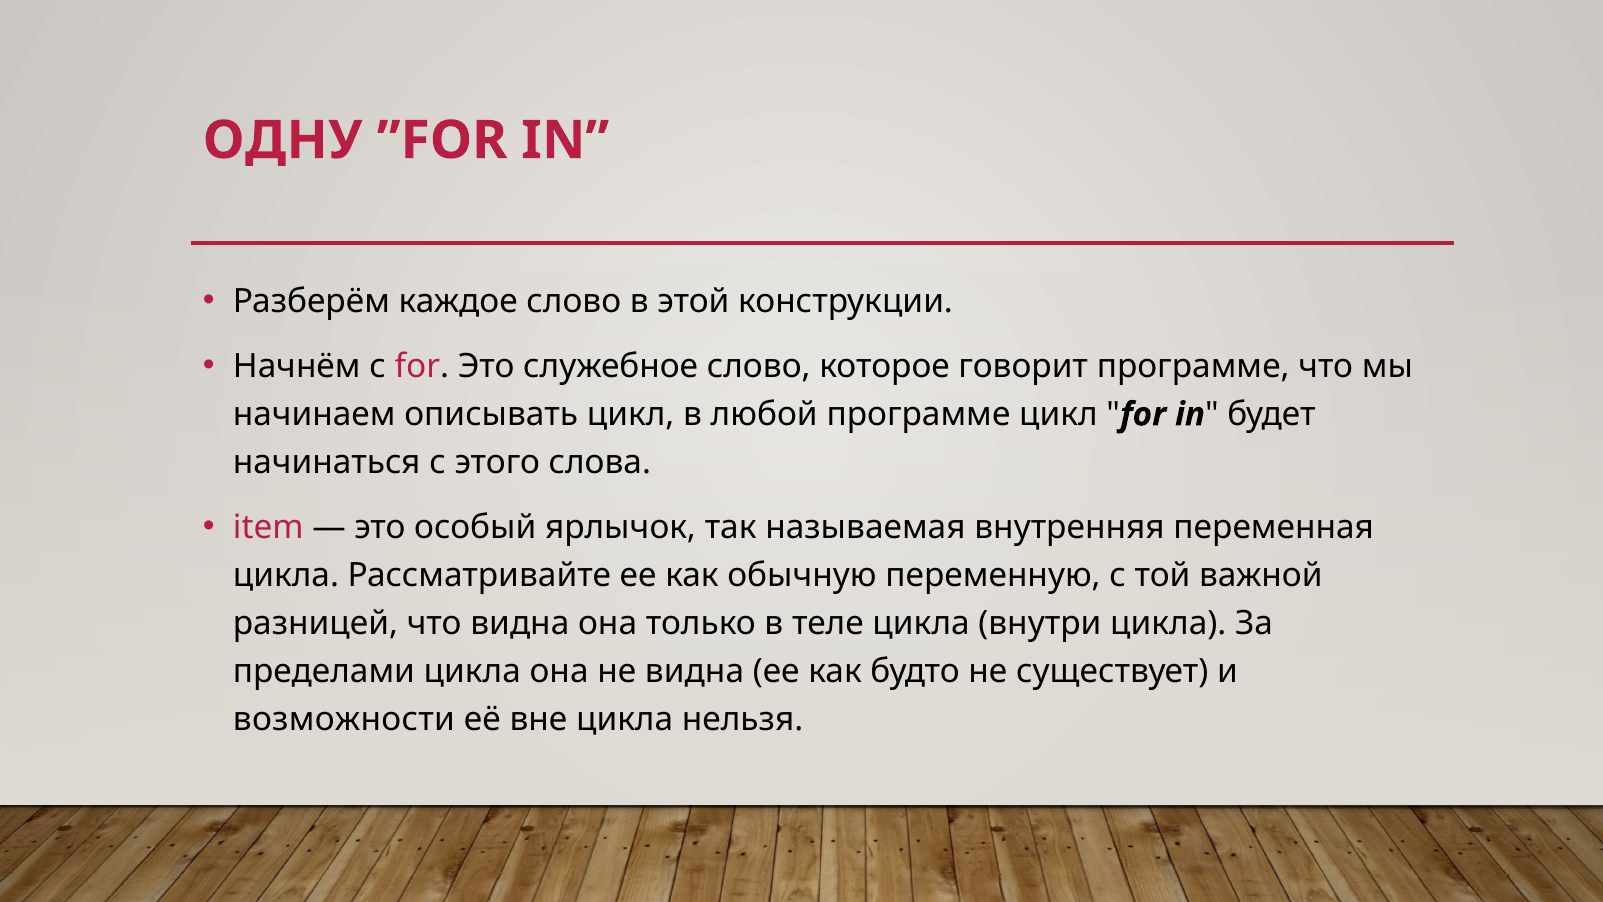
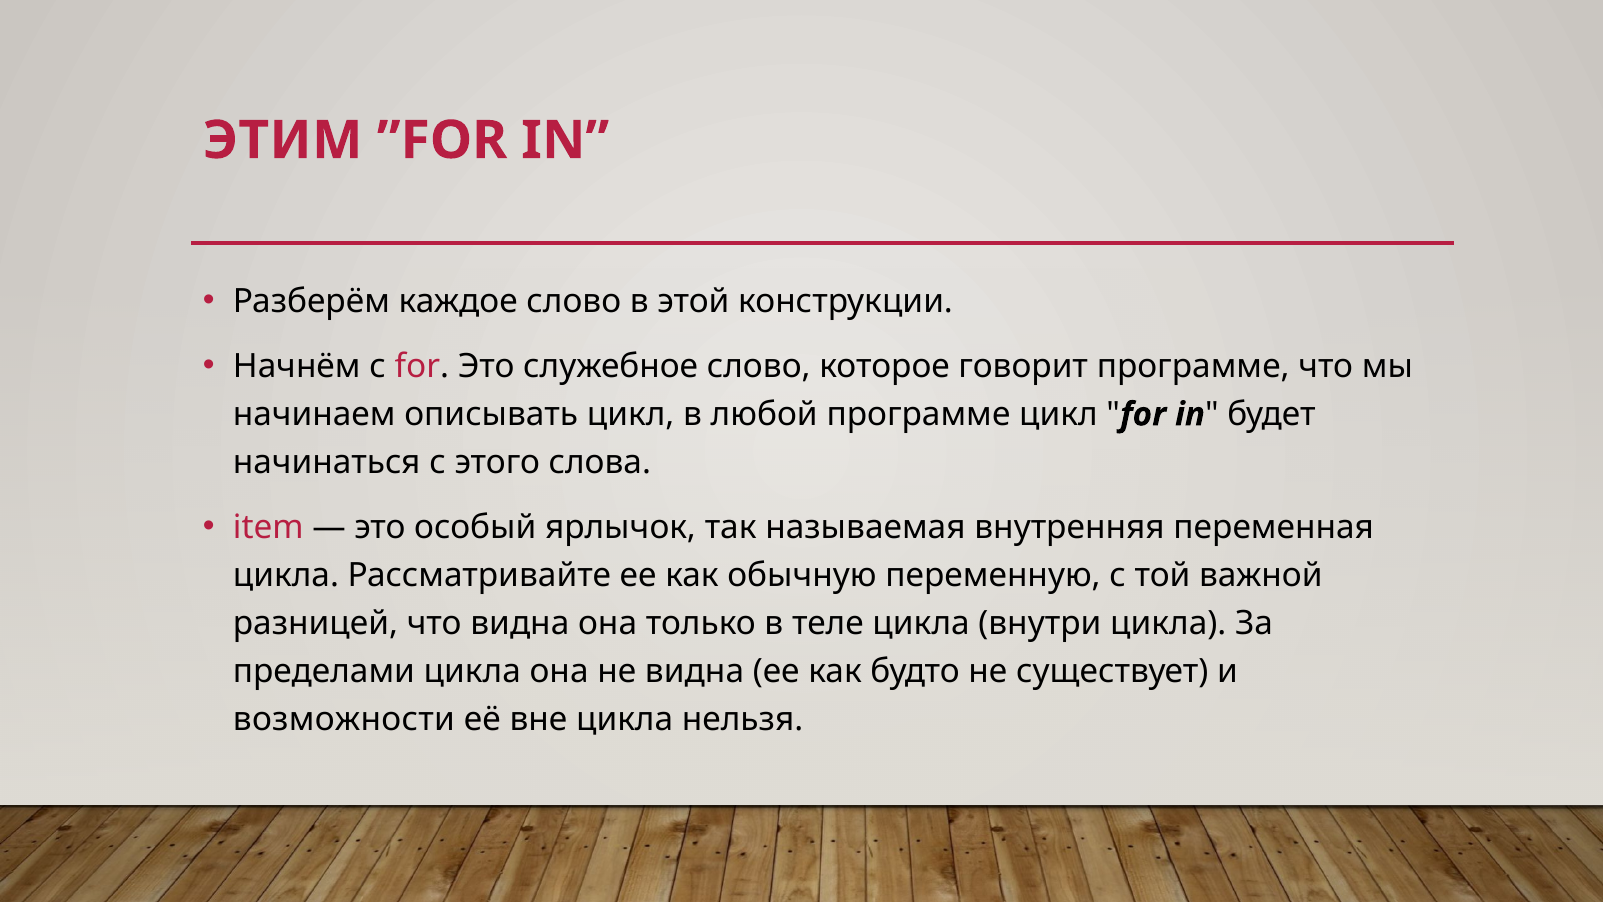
ОДНУ: ОДНУ -> ЭТИМ (283, 140)
